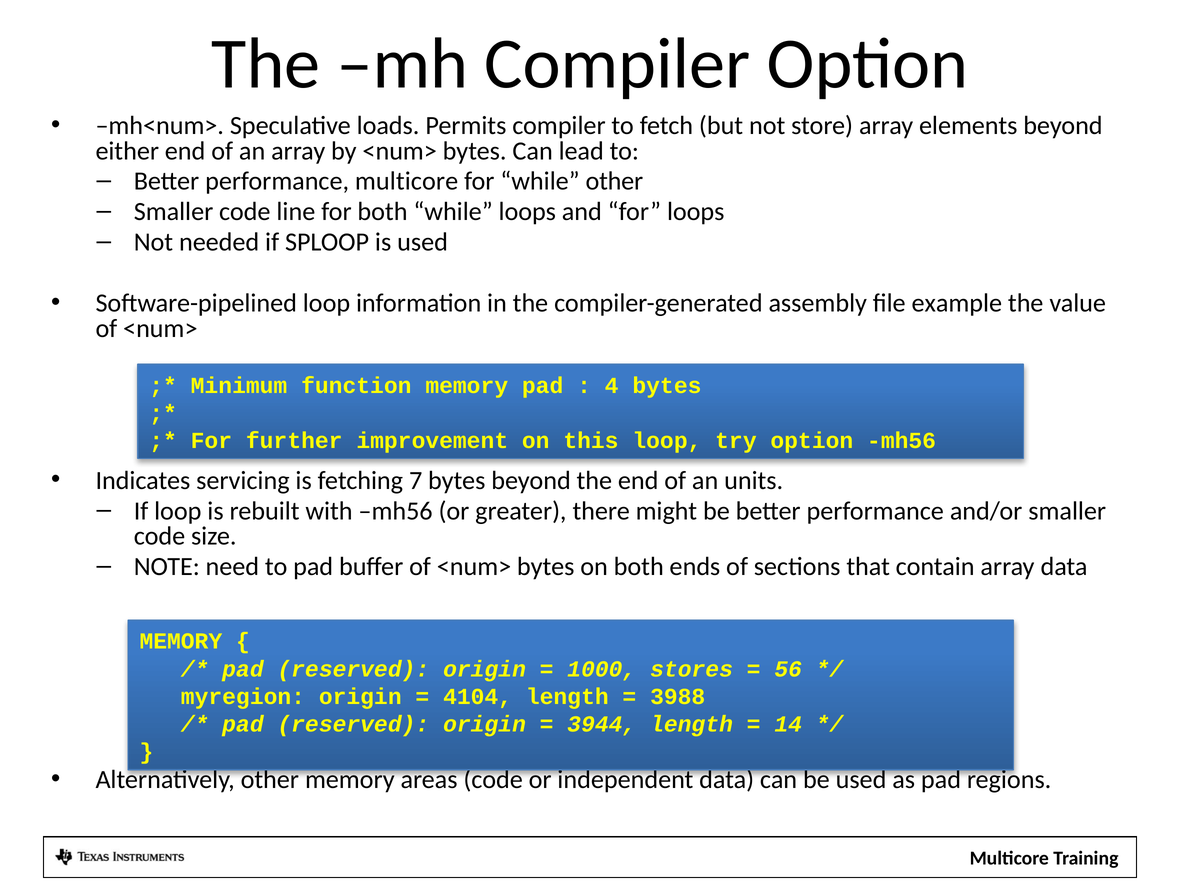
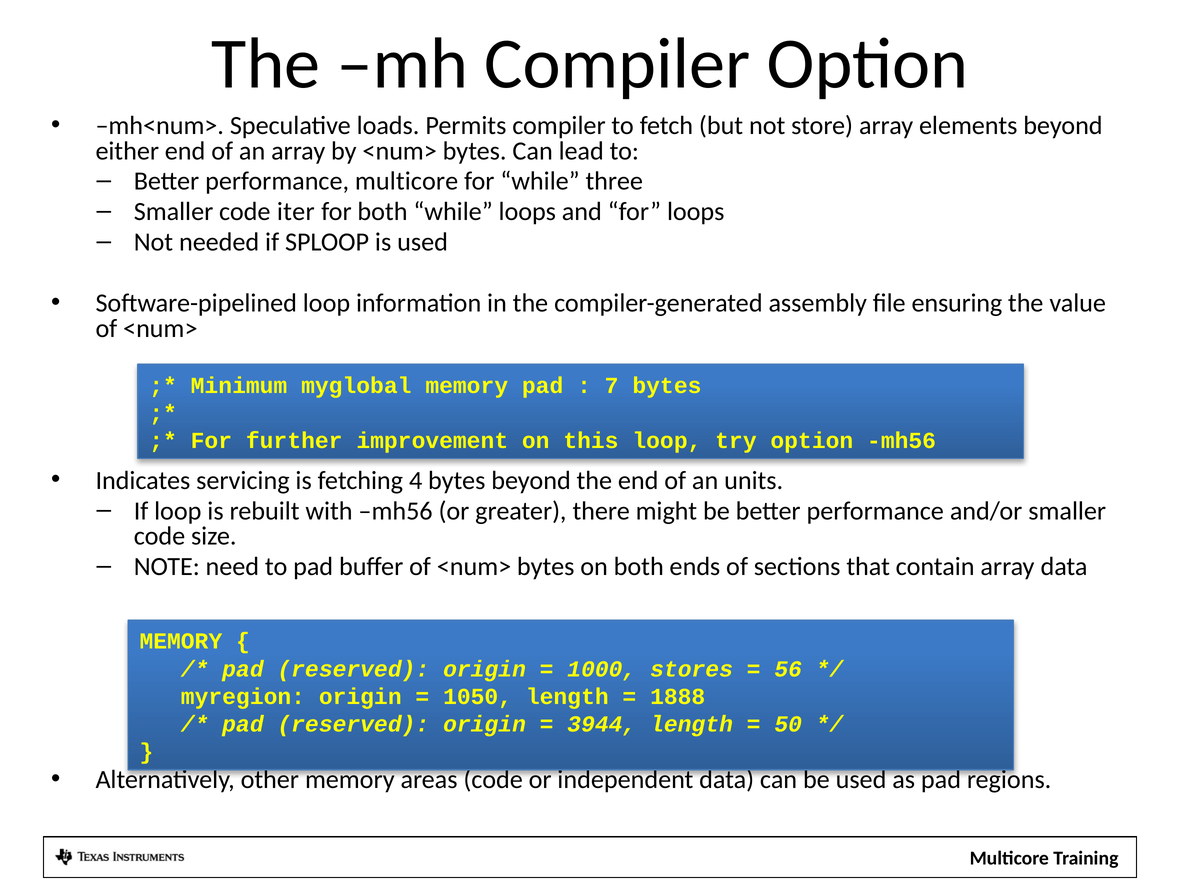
while other: other -> three (614, 181)
line: line -> iter (296, 212)
example: example -> ensuring (957, 303)
function: function -> myglobal (356, 385)
4: 4 -> 7 (612, 385)
7: 7 -> 4 (416, 480)
4104: 4104 -> 1050 (478, 696)
3988: 3988 -> 1888 (678, 696)
14: 14 -> 50 (788, 724)
